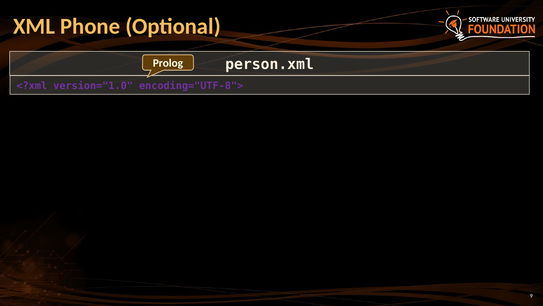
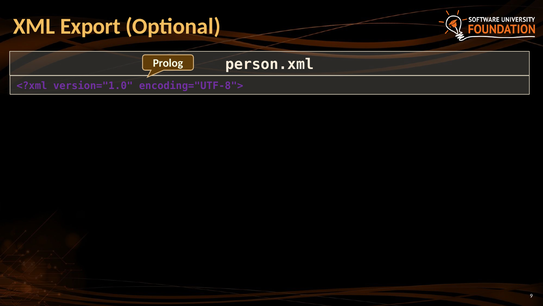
Phone: Phone -> Export (90, 26)
